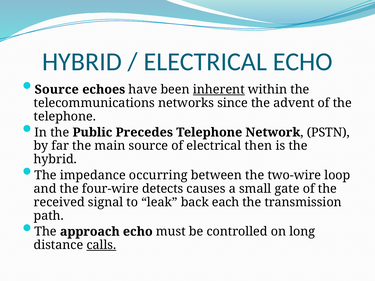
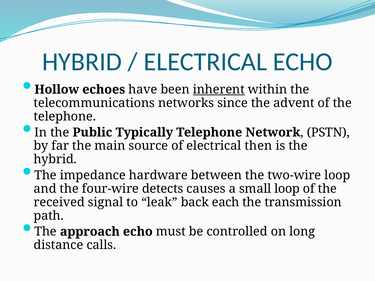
Source: Source -> Hollow (57, 90)
Precedes: Precedes -> Typically (144, 132)
occurring: occurring -> hardware (158, 175)
small gate: gate -> loop (287, 189)
calls underline: present -> none (101, 245)
